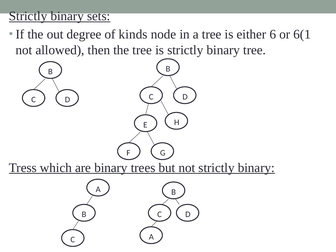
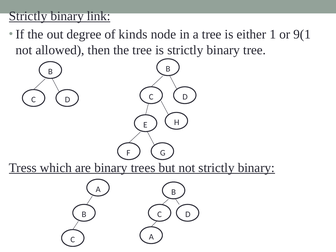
sets: sets -> link (99, 16)
6: 6 -> 1 (273, 34)
6(1: 6(1 -> 9(1 (302, 34)
